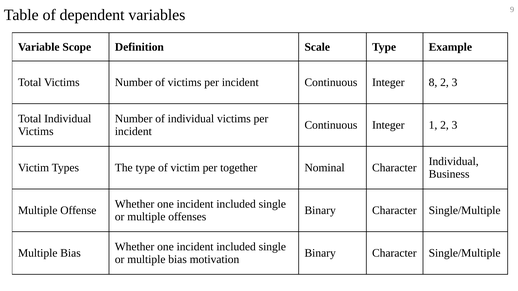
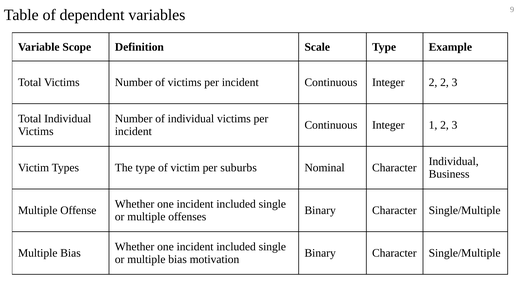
Integer 8: 8 -> 2 (433, 83)
together: together -> suburbs (239, 168)
